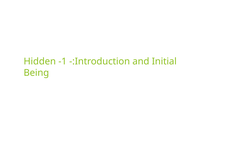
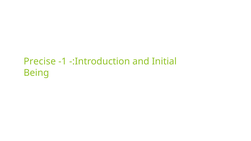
Hidden: Hidden -> Precise (40, 62)
